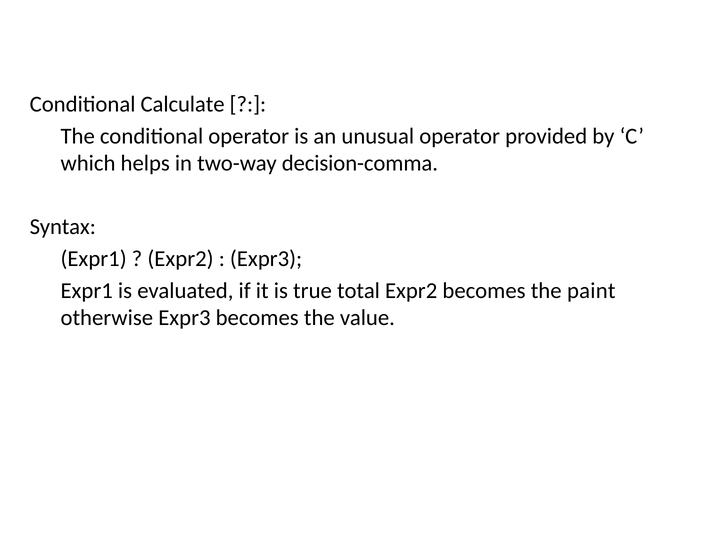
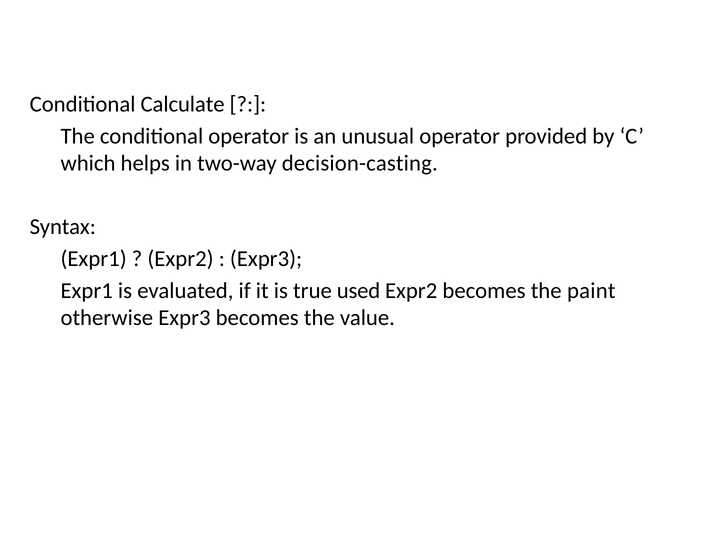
decision-comma: decision-comma -> decision-casting (360, 163)
total: total -> used (359, 291)
